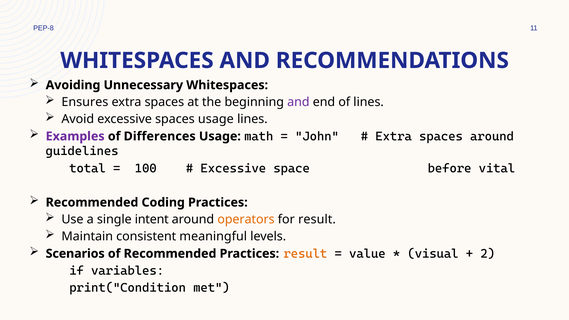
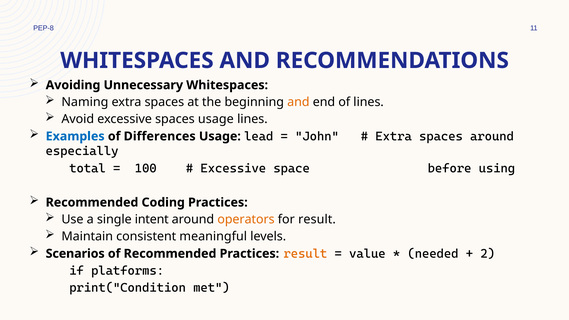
Ensures: Ensures -> Naming (85, 102)
and colour: purple -> orange (298, 102)
Examples colour: purple -> blue (75, 136)
math: math -> lead (259, 136)
guidelines: guidelines -> especially (82, 151)
vital: vital -> using (497, 168)
visual: visual -> needed (433, 254)
variables: variables -> platforms (128, 271)
